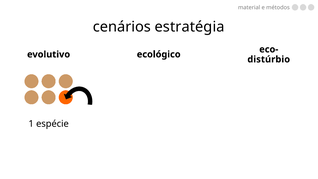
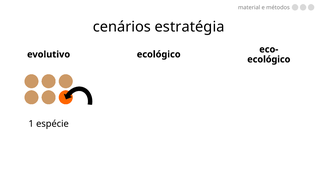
distúrbio: distúrbio -> ecológico (269, 59)
